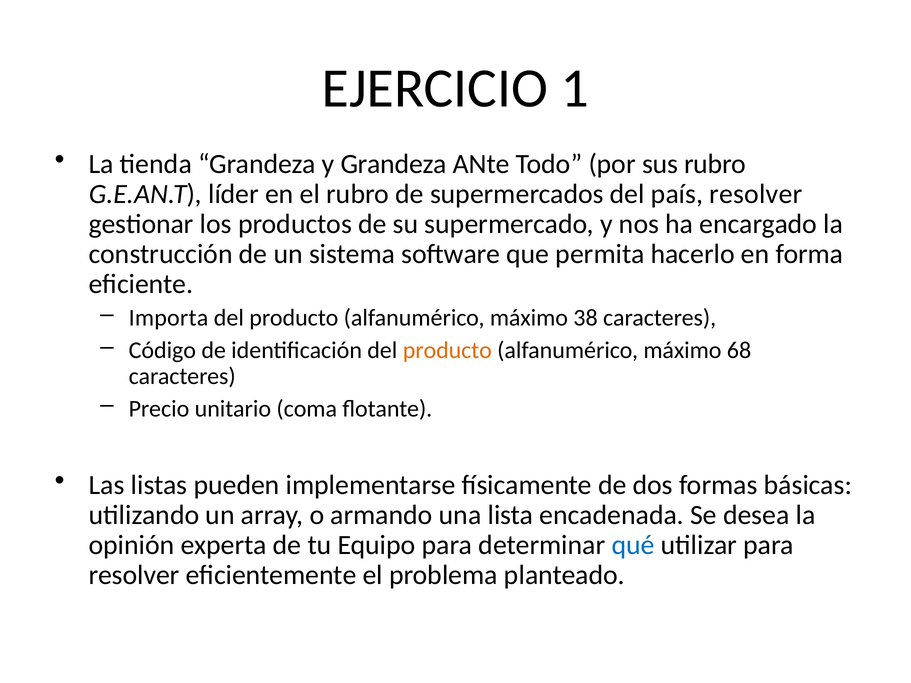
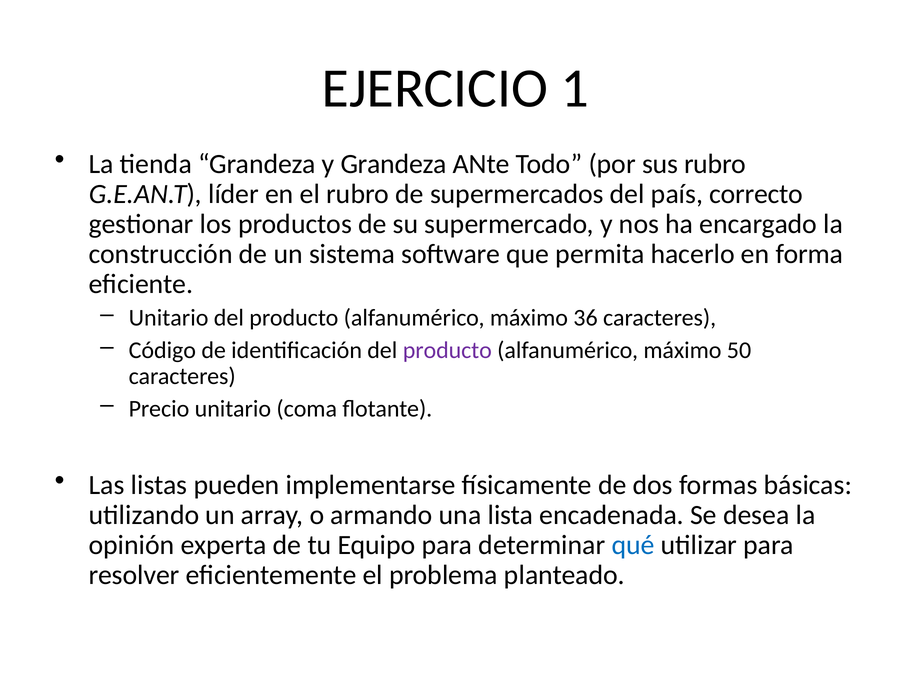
país resolver: resolver -> correcto (756, 194)
Importa: Importa -> Unitario (169, 318)
38: 38 -> 36 (586, 318)
producto colour: orange -> purple (447, 350)
68: 68 -> 50 (739, 350)
